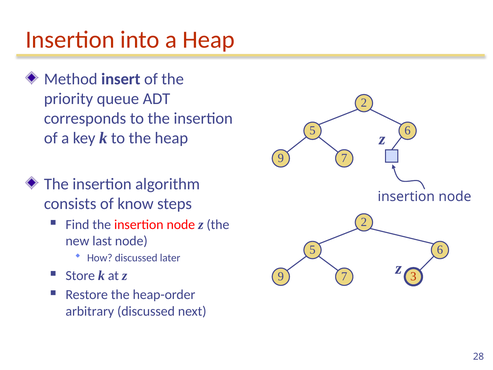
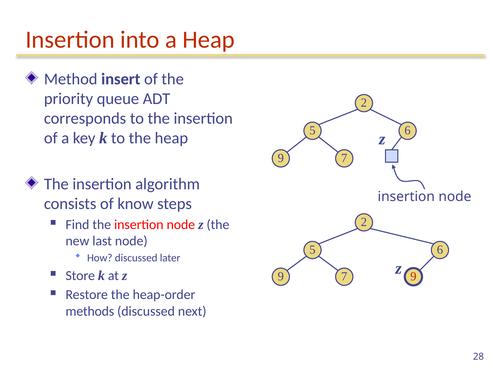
9 3: 3 -> 9 (413, 276)
arbitrary: arbitrary -> methods (90, 311)
